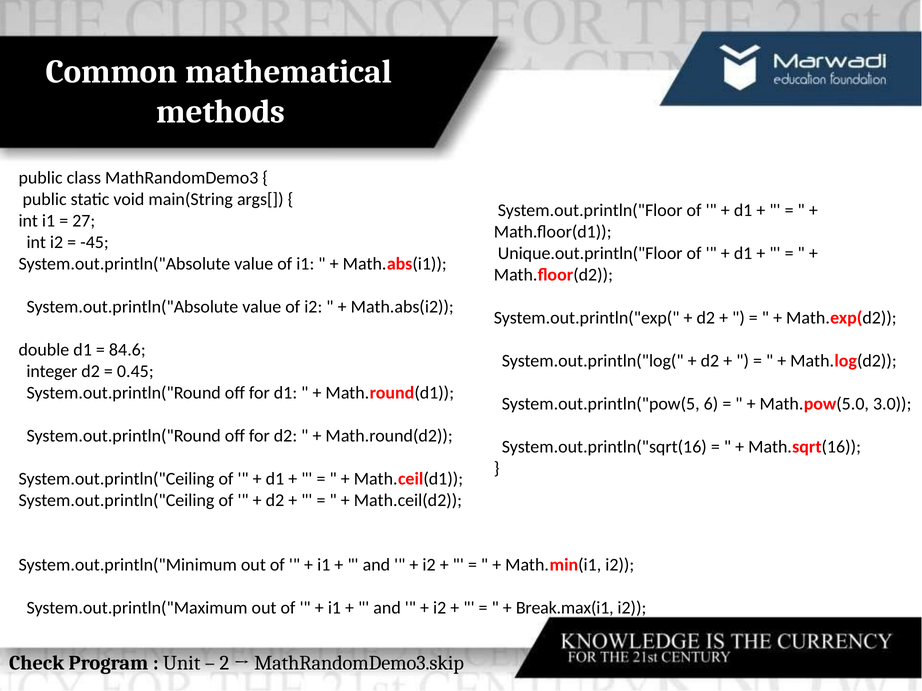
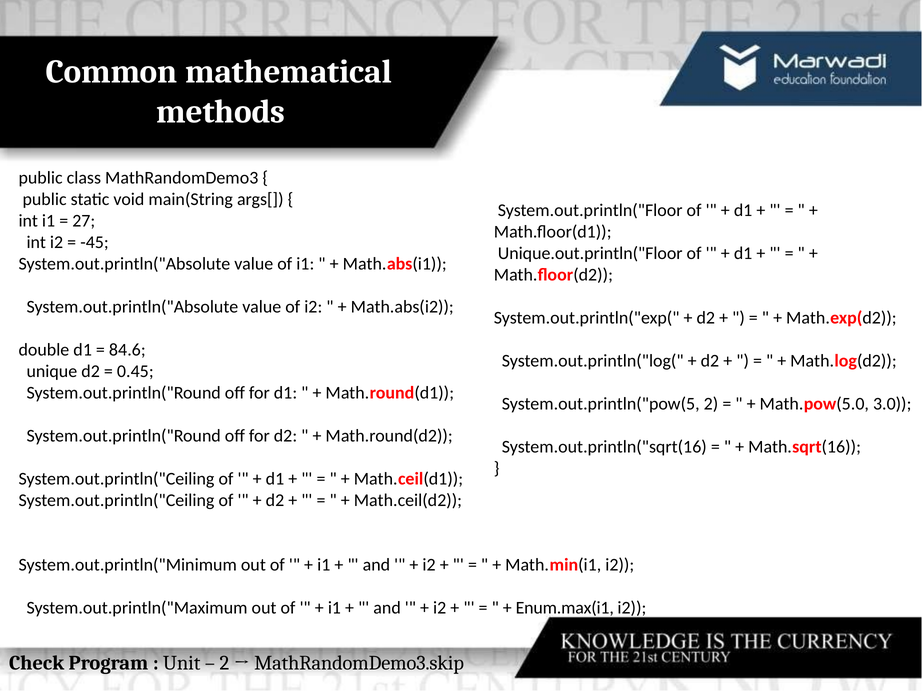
integer: integer -> unique (52, 372)
System.out.println("pow(5 6: 6 -> 2 (711, 404)
Break.max(i1: Break.max(i1 -> Enum.max(i1 (565, 608)
